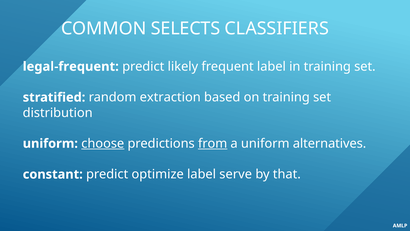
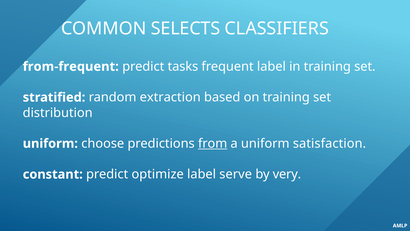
legal-frequent: legal-frequent -> from-frequent (71, 66)
likely: likely -> tasks (183, 66)
choose underline: present -> none (103, 143)
alternatives: alternatives -> satisfaction (329, 143)
that: that -> very (287, 174)
